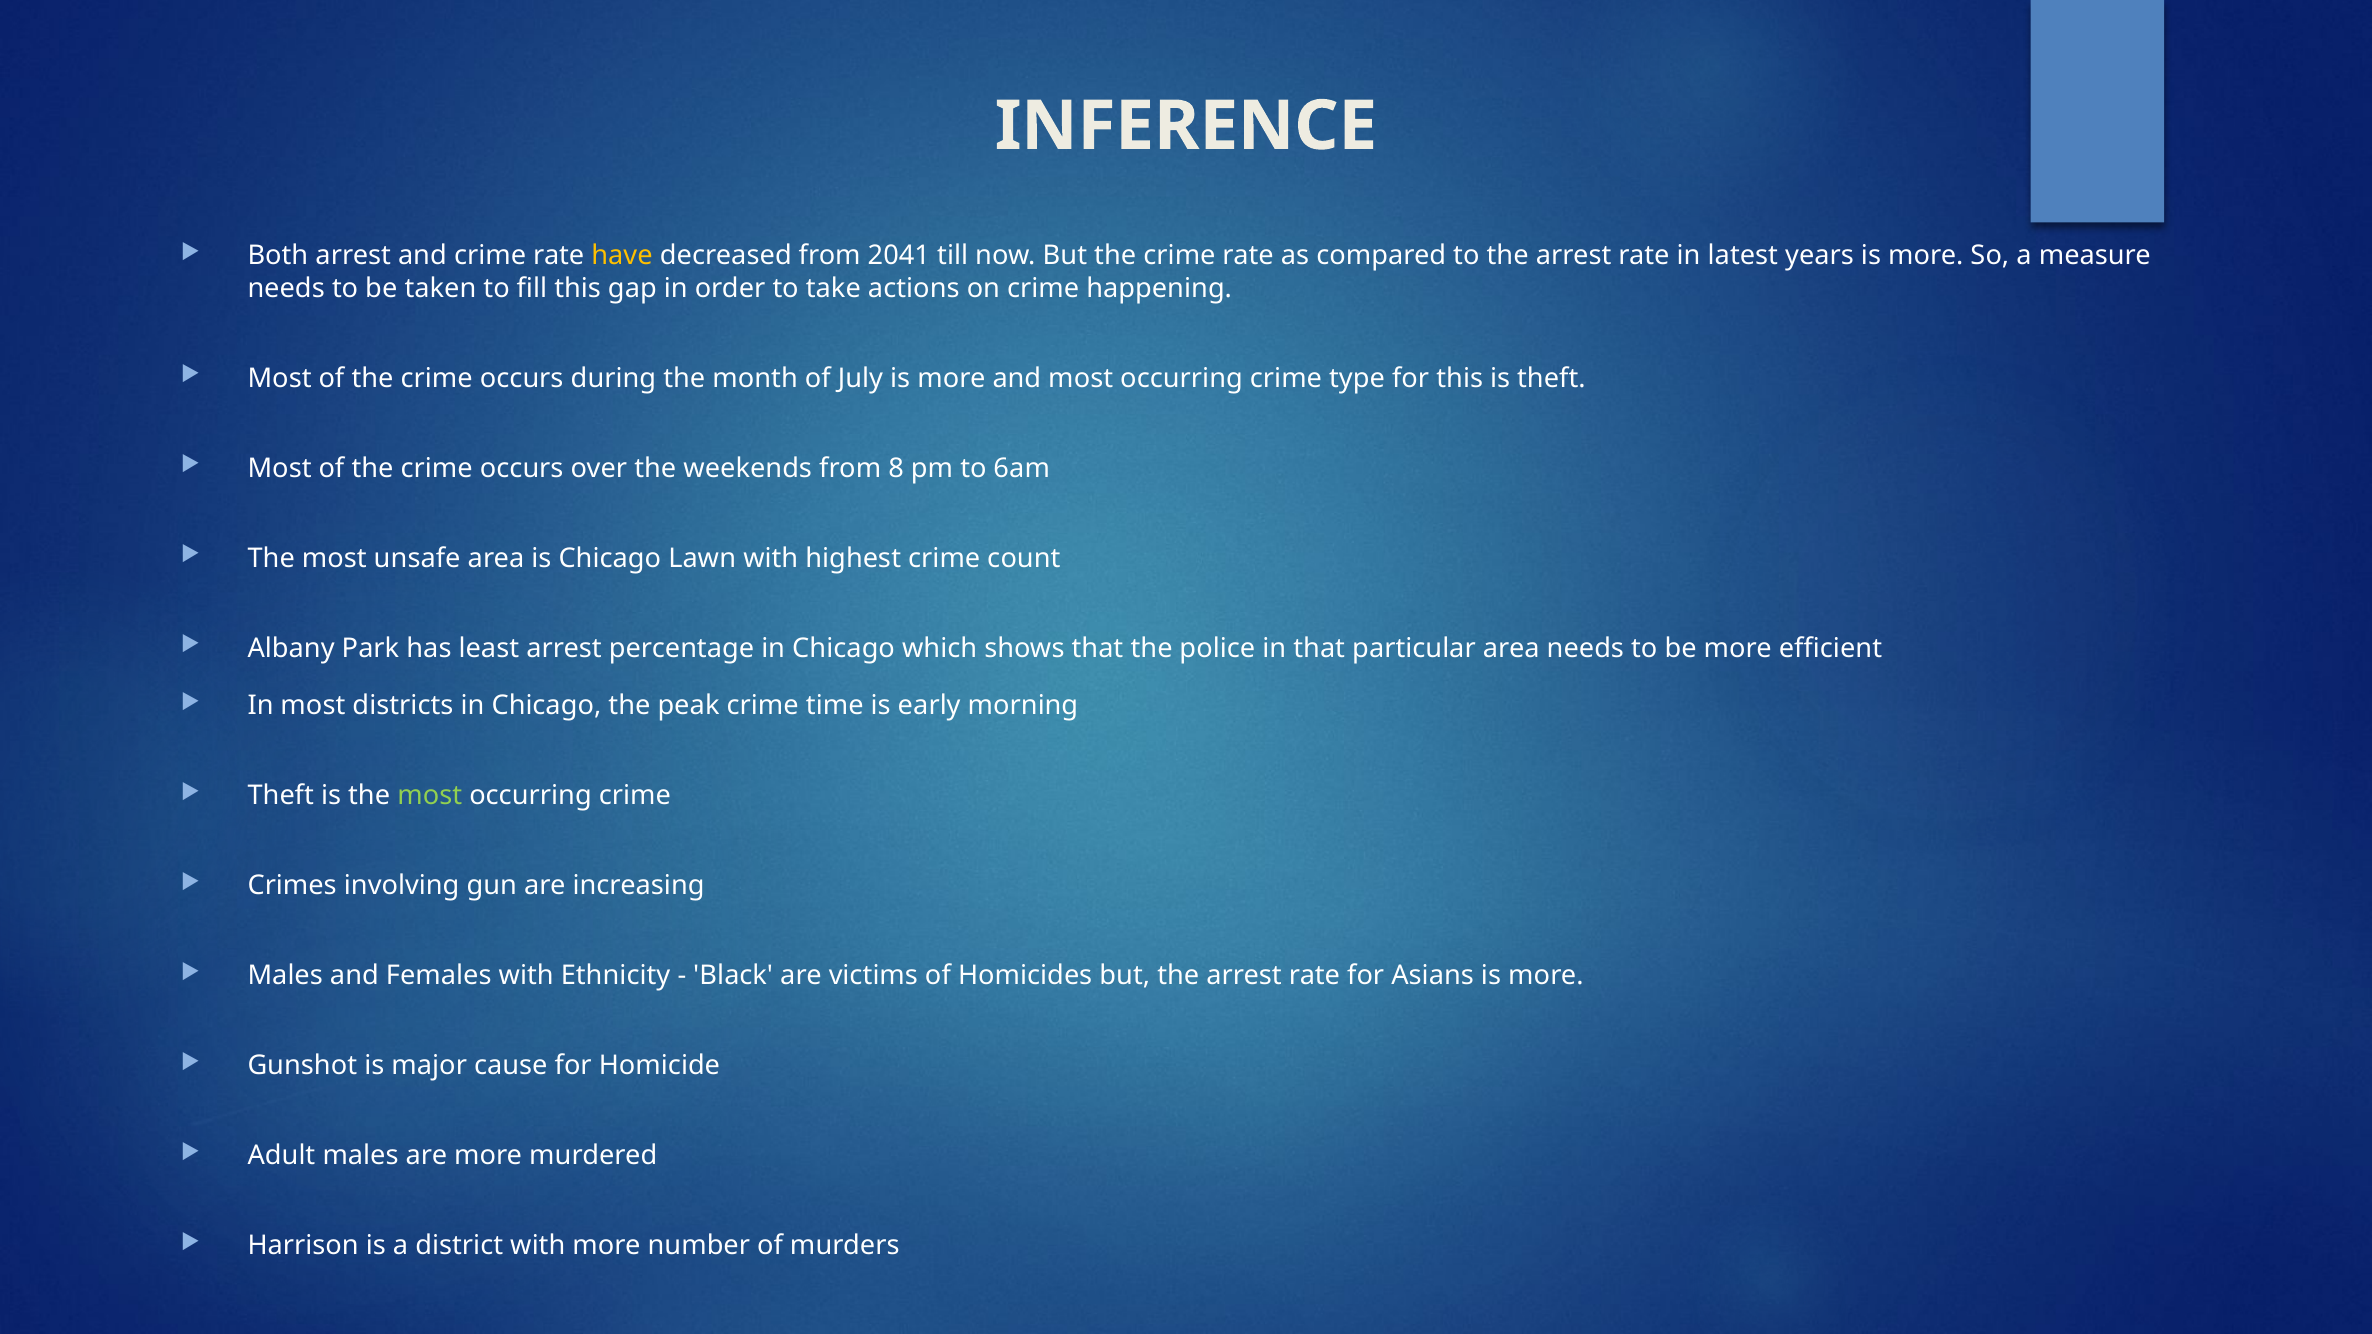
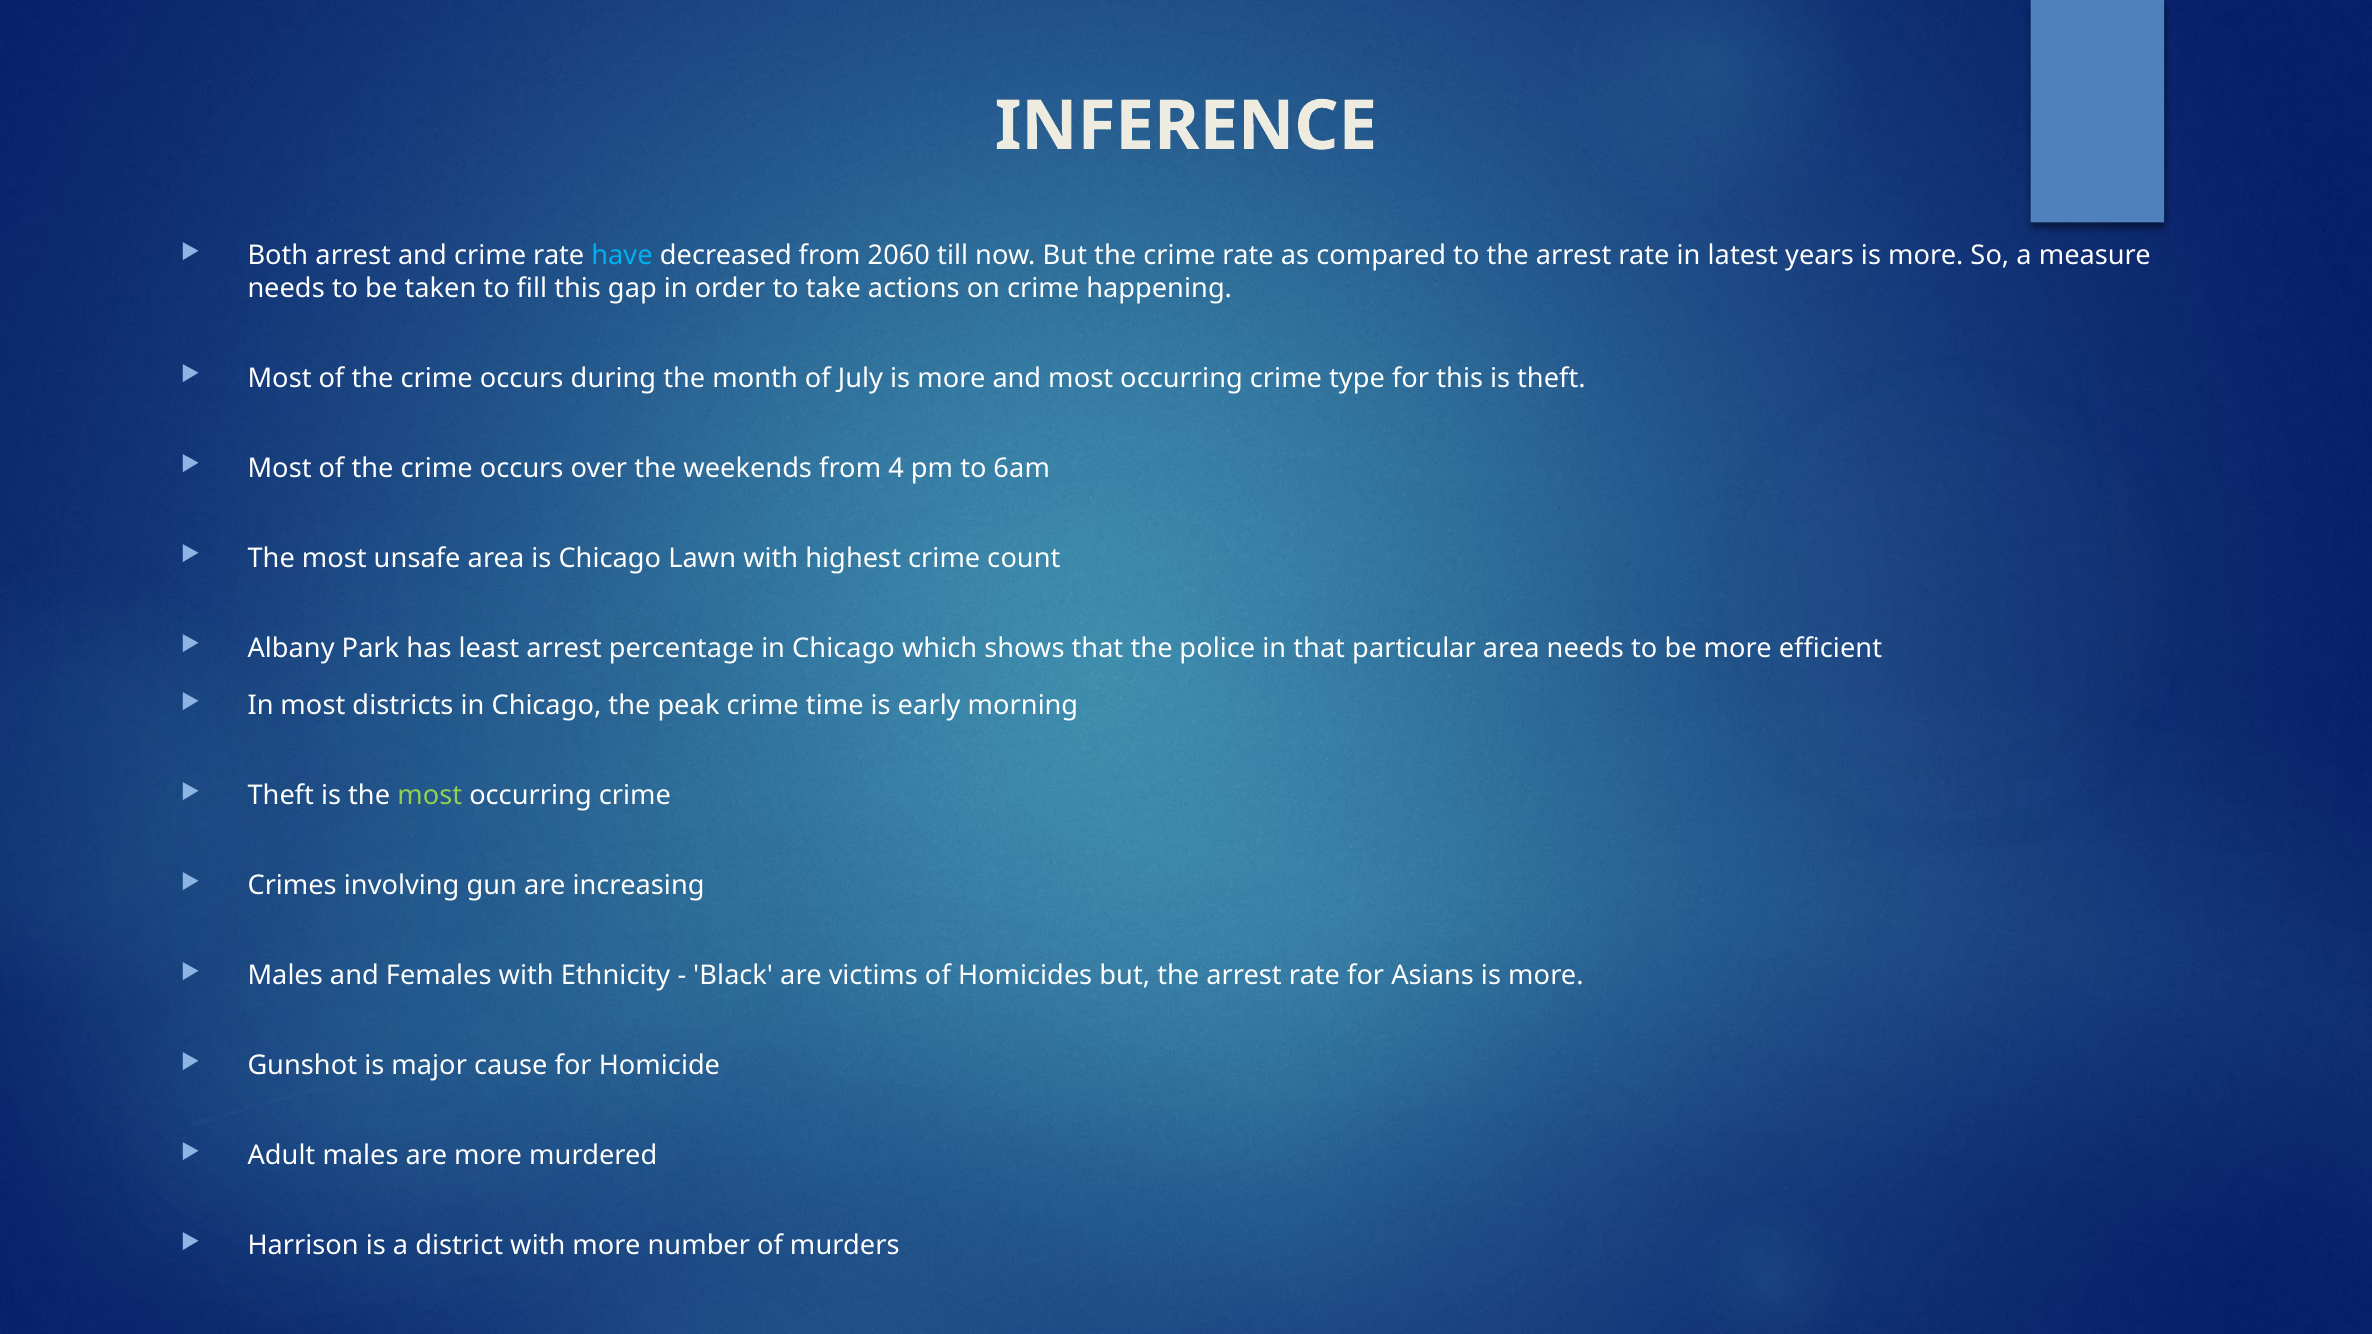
have colour: yellow -> light blue (622, 256)
2041: 2041 -> 2060 (899, 256)
8: 8 -> 4 (896, 469)
